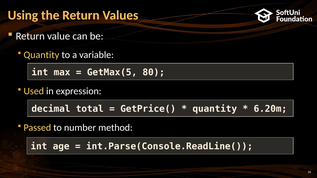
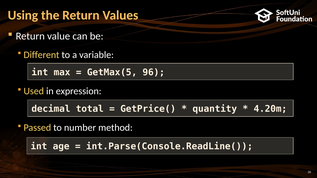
Quantity: Quantity -> Different (41, 55)
80: 80 -> 96 (154, 72)
6.20m: 6.20m -> 4.20m (270, 109)
